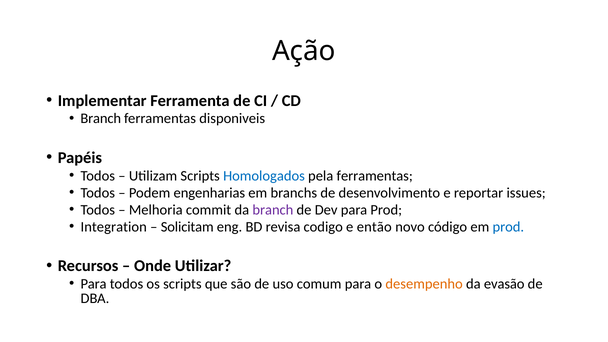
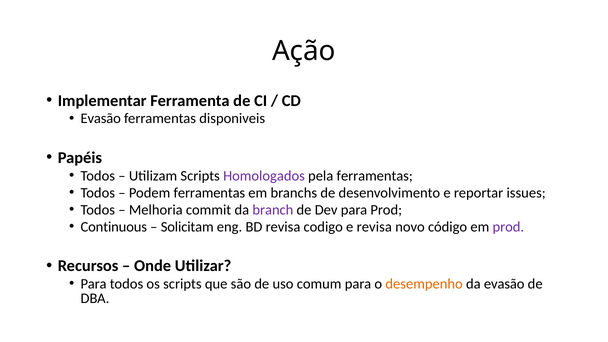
Branch: Branch -> Evasão (101, 119)
Homologados colour: blue -> purple (264, 176)
Podem engenharias: engenharias -> ferramentas (209, 193)
Integration: Integration -> Continuous (114, 227)
e então: então -> revisa (374, 227)
prod colour: blue -> purple (508, 227)
